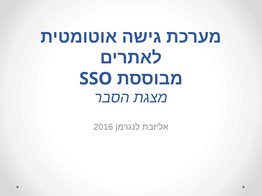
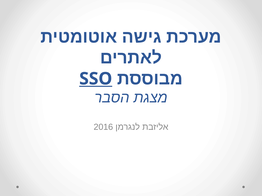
SSO underline: none -> present (96, 79)
